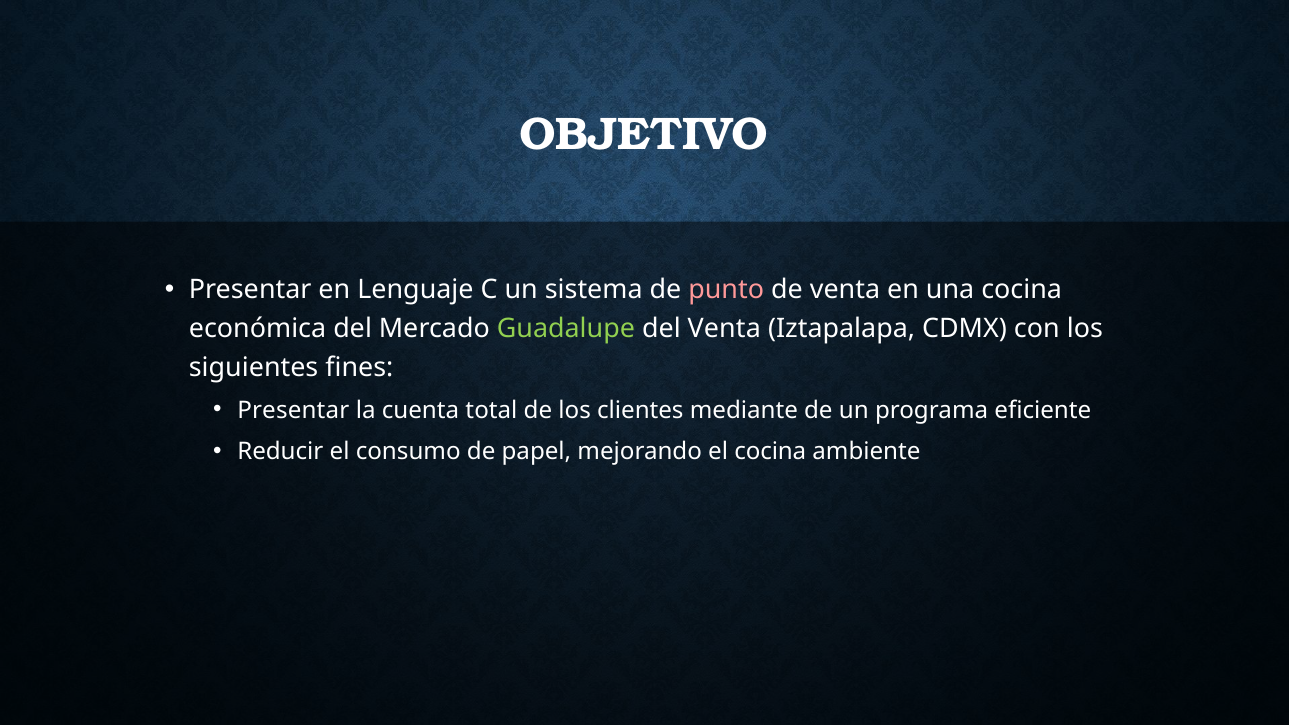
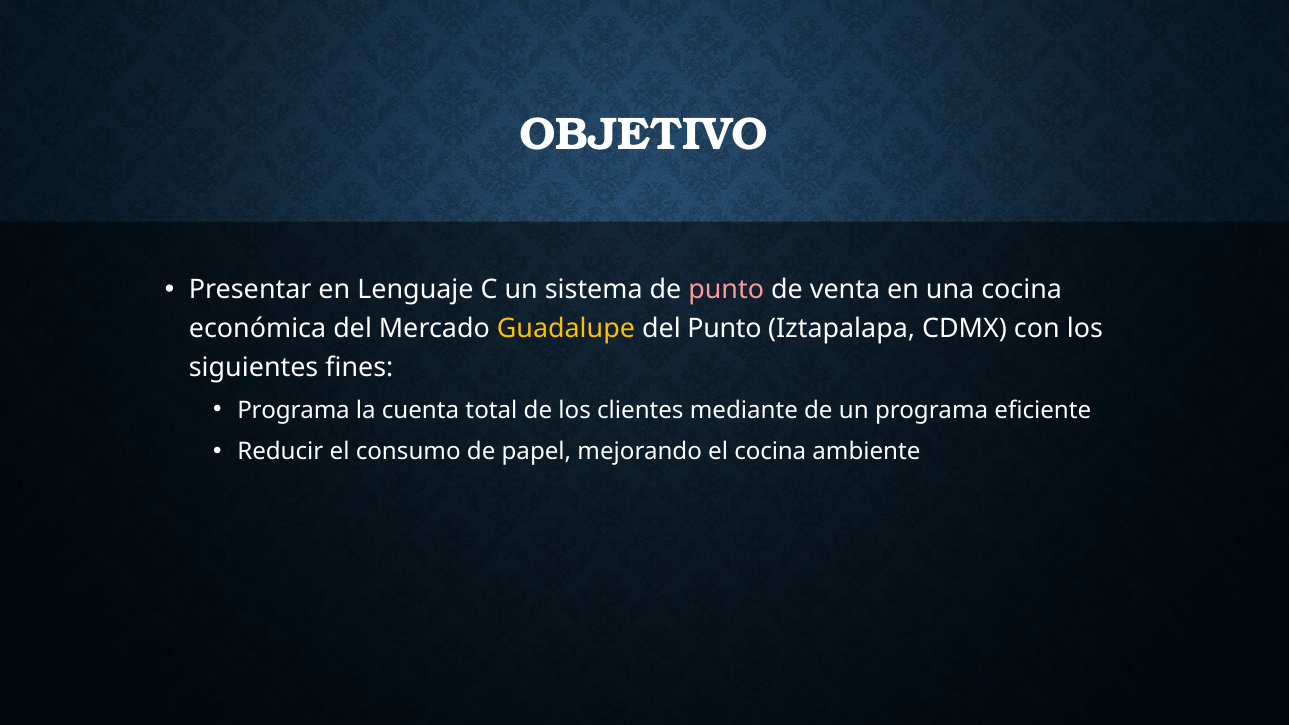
Guadalupe colour: light green -> yellow (566, 329)
del Venta: Venta -> Punto (724, 329)
Presentar: Presentar -> Programa (293, 410)
